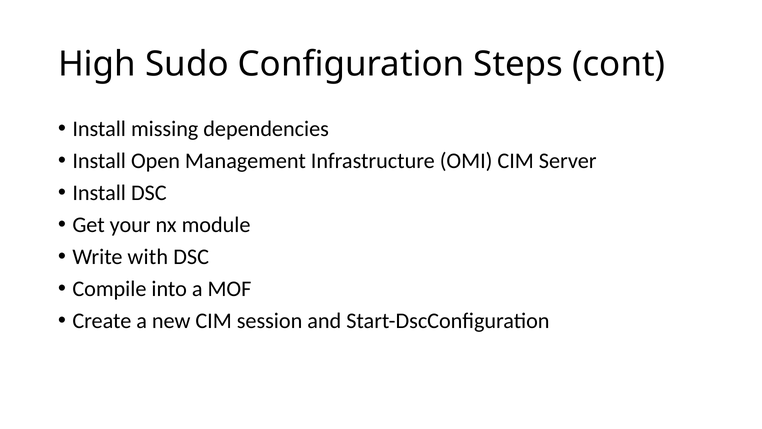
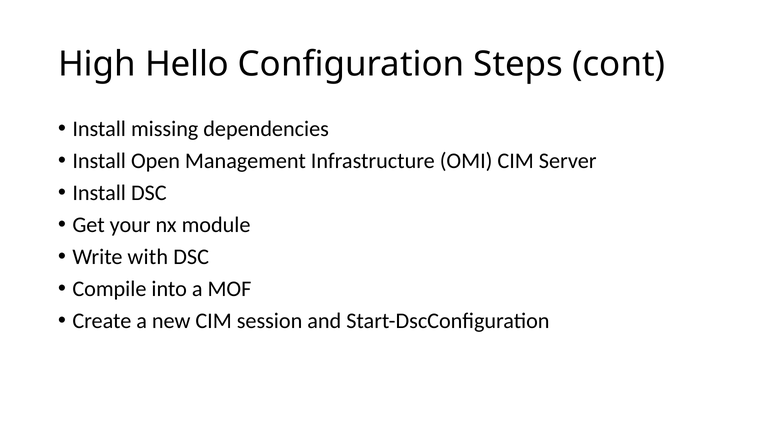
Sudo: Sudo -> Hello (187, 64)
